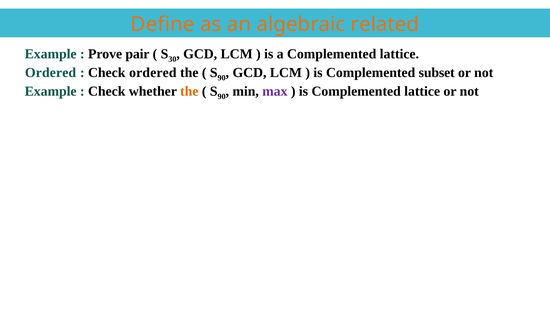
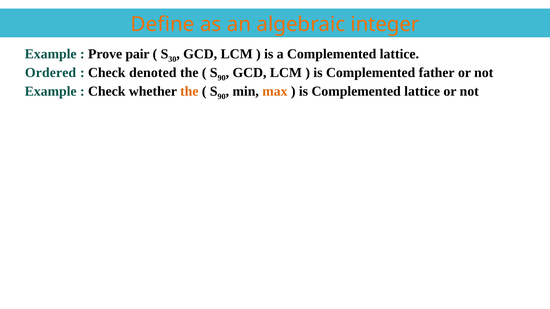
related: related -> integer (385, 24)
Check ordered: ordered -> denoted (153, 73)
subset: subset -> father (437, 73)
max colour: purple -> orange (275, 91)
